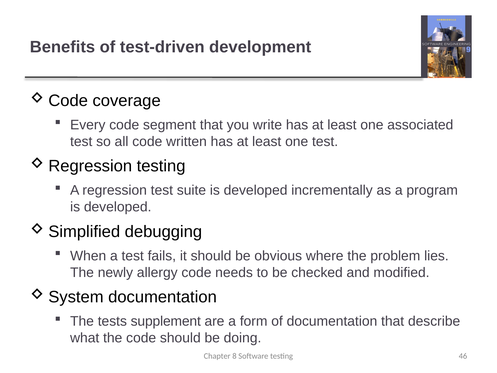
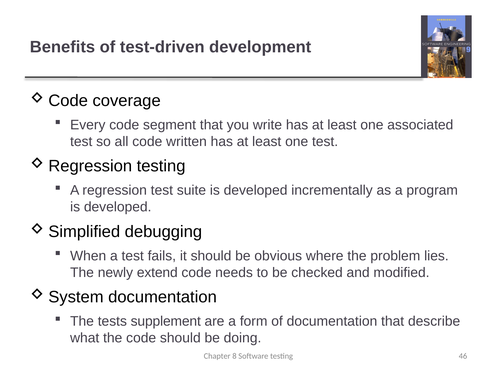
allergy: allergy -> extend (157, 272)
